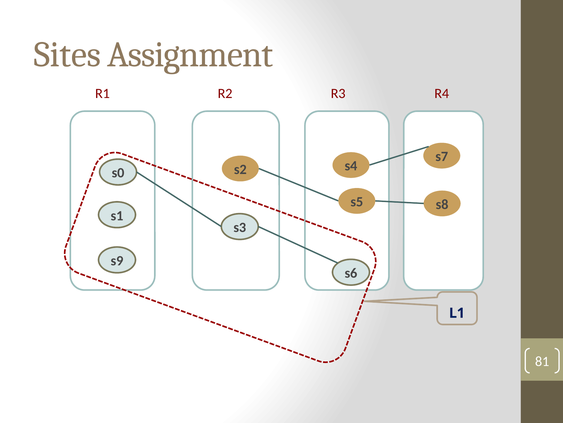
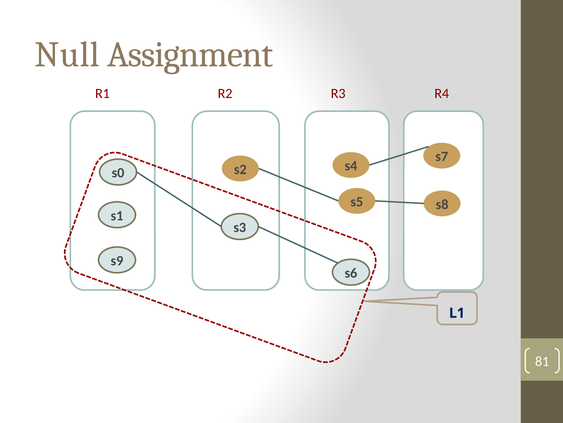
Sites: Sites -> Null (67, 55)
